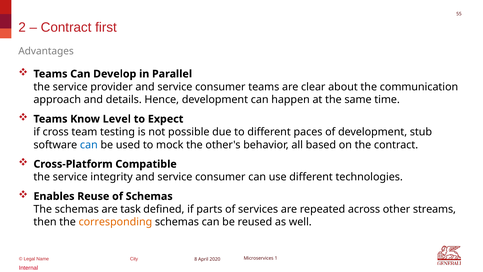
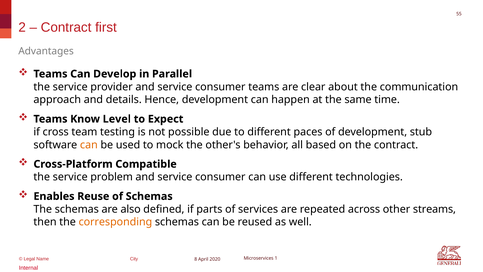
can colour: blue -> orange (89, 145)
integrity: integrity -> problem (112, 177)
task: task -> also (131, 209)
